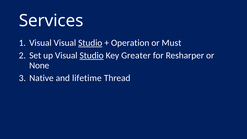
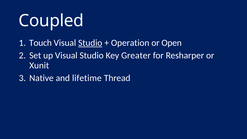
Services: Services -> Coupled (51, 21)
Visual: Visual -> Touch (40, 43)
Must: Must -> Open (172, 43)
Studio underline: present -> none (92, 55)
None: None -> Xunit (39, 65)
